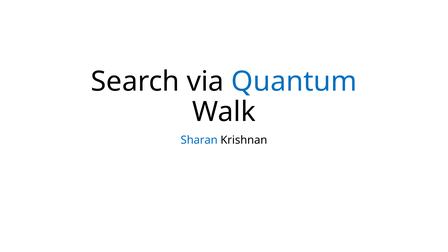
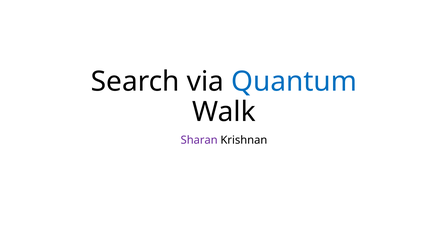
Sharan colour: blue -> purple (199, 140)
